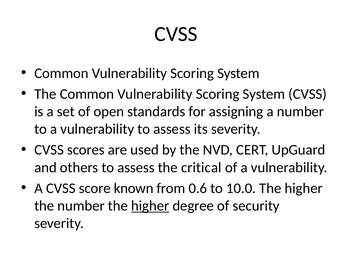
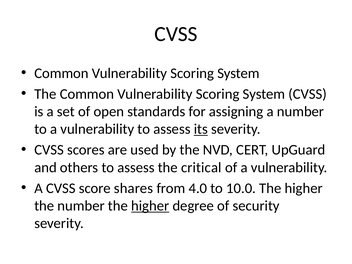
its underline: none -> present (201, 129)
known: known -> shares (134, 188)
0.6: 0.6 -> 4.0 (198, 188)
